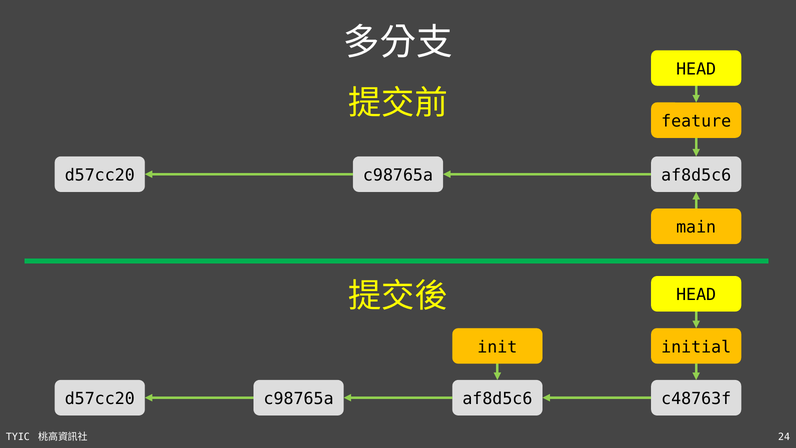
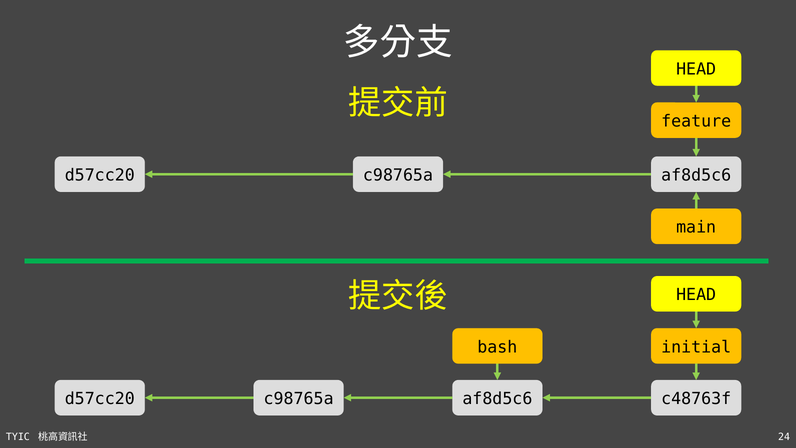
init: init -> bash (497, 347)
